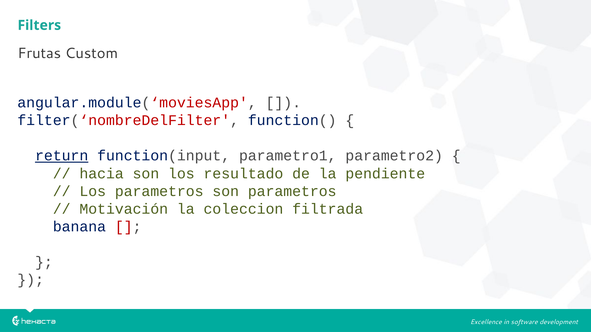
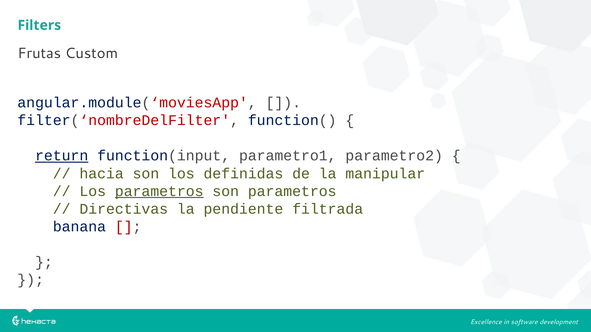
resultado: resultado -> definidas (243, 174)
pendiente: pendiente -> manipular (385, 174)
parametros underline: none -> present (159, 191)
Motivación: Motivación -> Directivas (124, 209)
coleccion: coleccion -> pendiente (243, 209)
